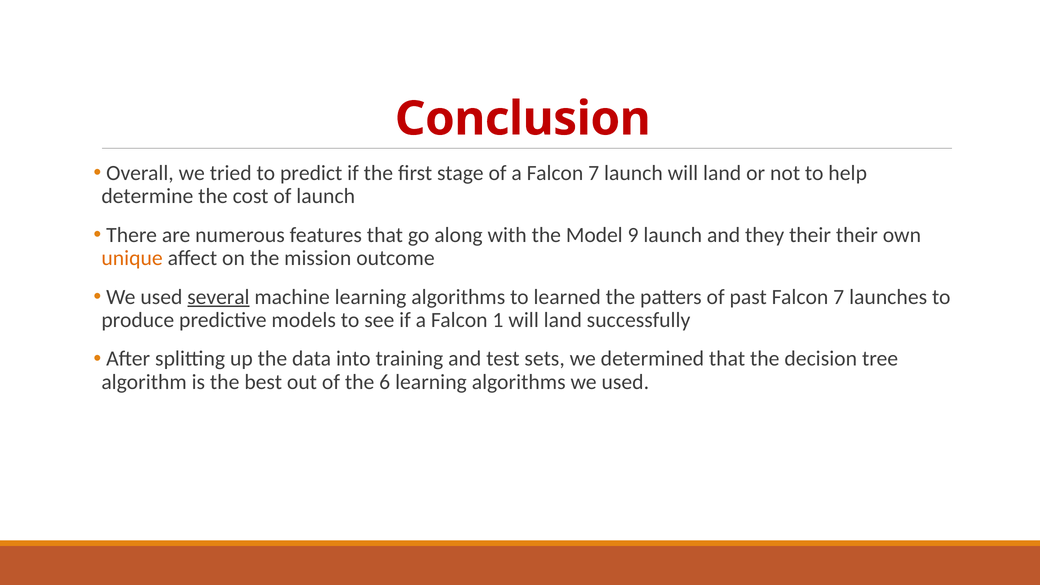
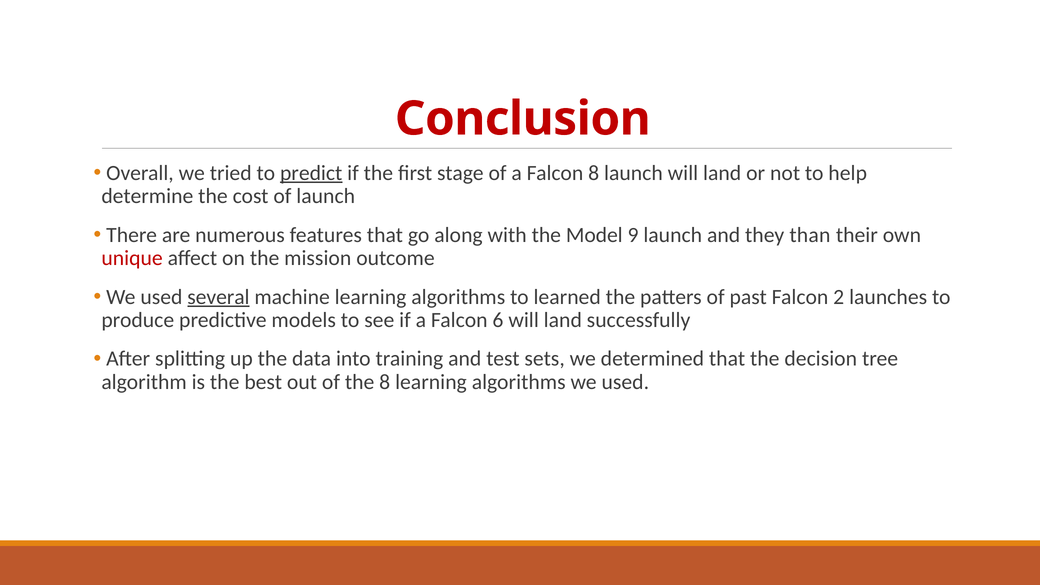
predict underline: none -> present (311, 173)
a Falcon 7: 7 -> 8 (594, 173)
they their: their -> than (810, 235)
unique colour: orange -> red (132, 258)
past Falcon 7: 7 -> 2 (839, 297)
1: 1 -> 6 (498, 320)
the 6: 6 -> 8 (385, 382)
